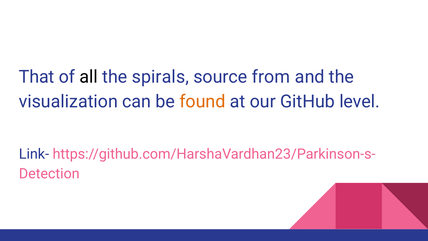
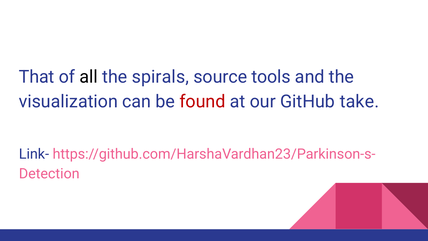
from: from -> tools (271, 77)
found colour: orange -> red (202, 102)
level: level -> take (359, 102)
